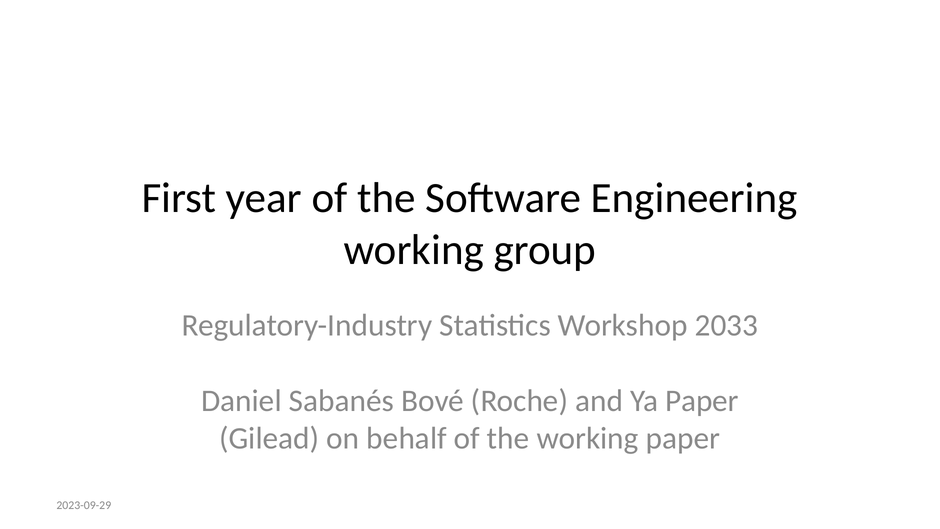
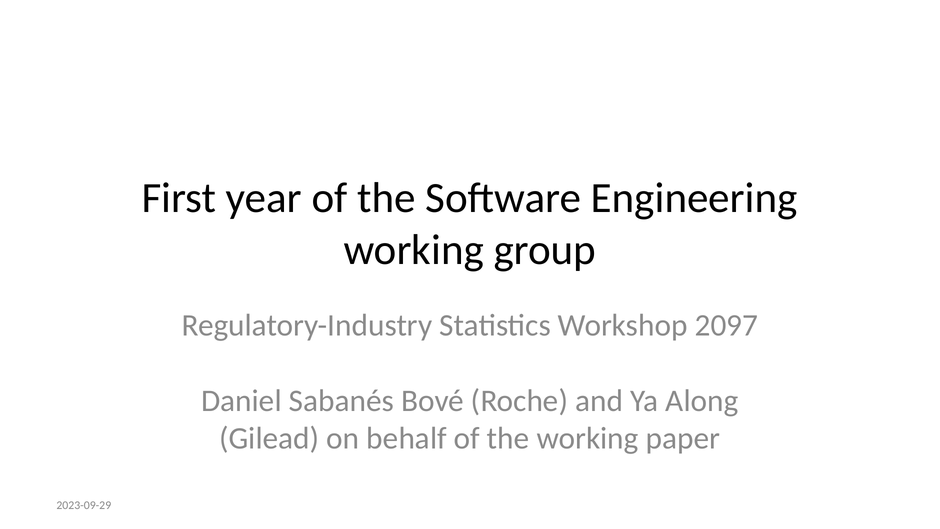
2033: 2033 -> 2097 (726, 325)
Ya Paper: Paper -> Along (702, 401)
